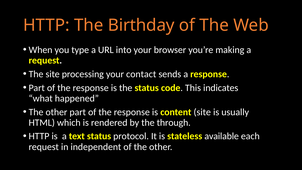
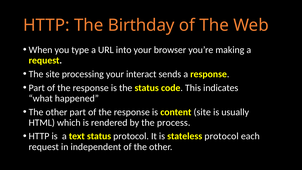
contact: contact -> interact (141, 74)
through: through -> process (174, 122)
stateless available: available -> protocol (222, 136)
